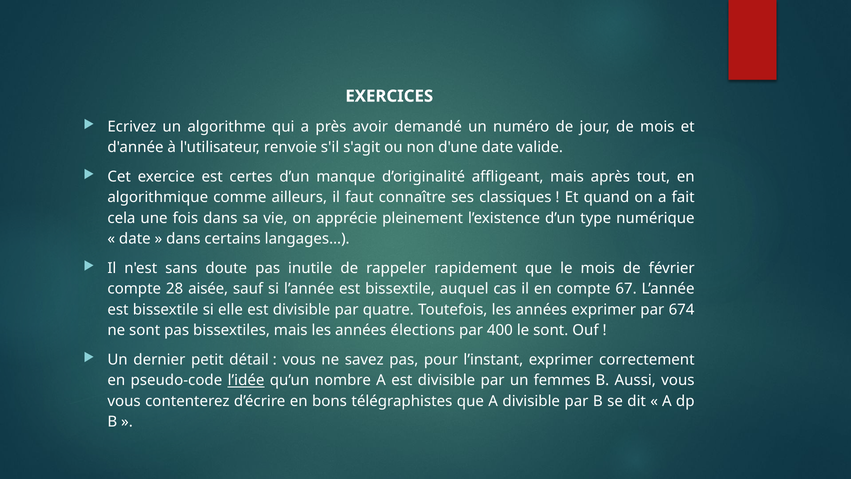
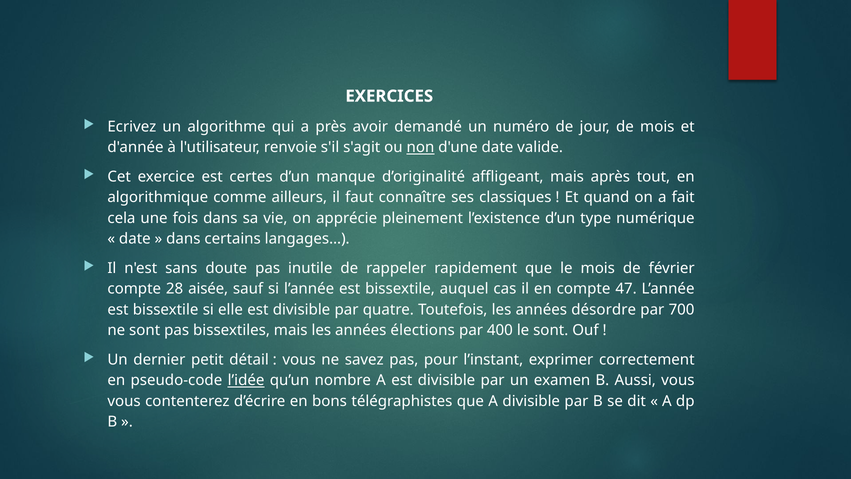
non underline: none -> present (420, 147)
67: 67 -> 47 (626, 289)
années exprimer: exprimer -> désordre (604, 309)
674: 674 -> 700 (682, 309)
femmes: femmes -> examen (562, 380)
